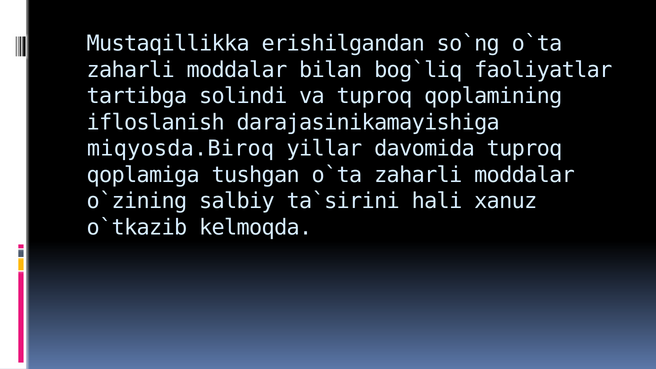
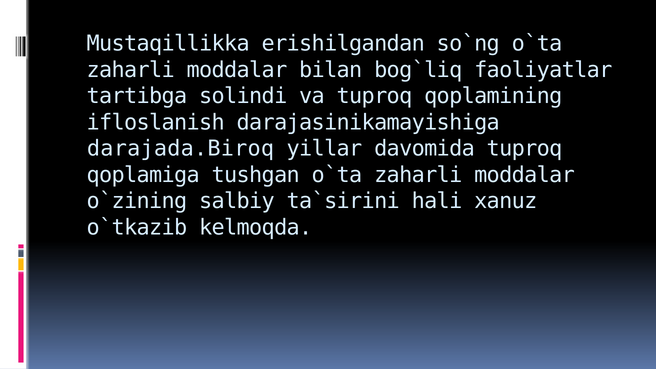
miqyosda.Biroq: miqyosda.Biroq -> darajada.Biroq (181, 149)
